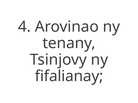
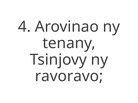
fifalianay: fifalianay -> ravoravo (69, 76)
